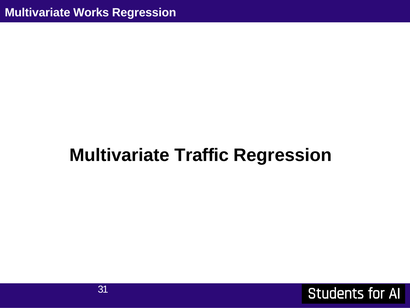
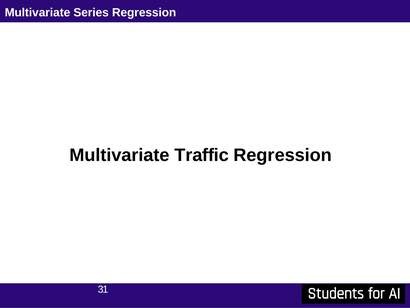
Works: Works -> Series (91, 13)
